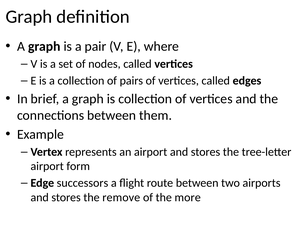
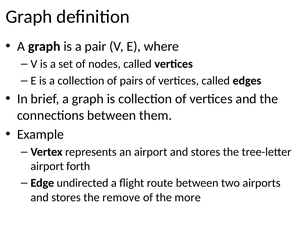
form: form -> forth (78, 166)
successors: successors -> undirected (83, 183)
